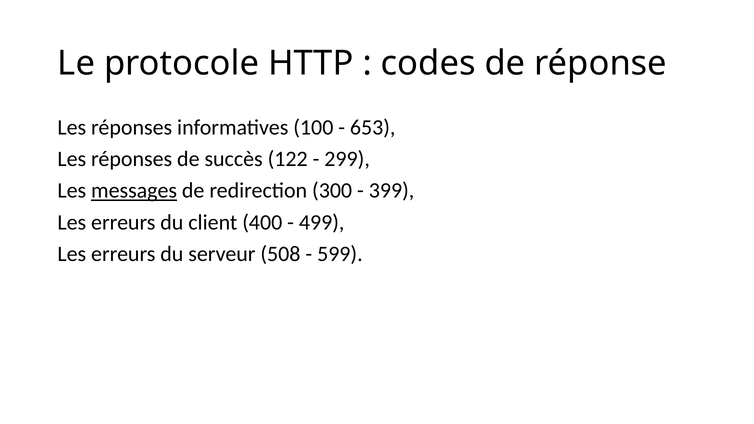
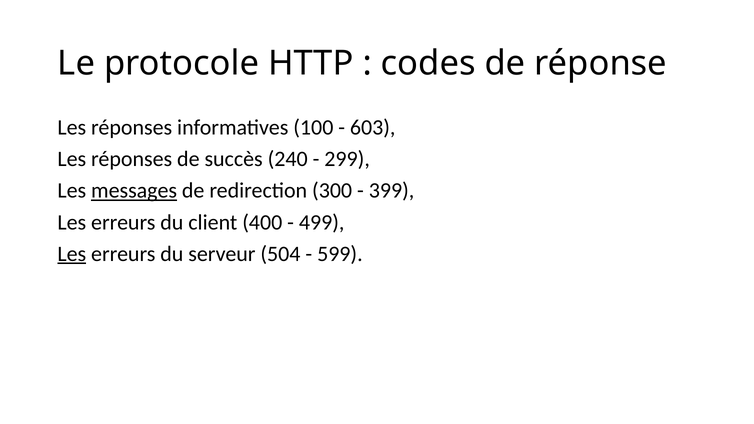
653: 653 -> 603 (373, 127)
122: 122 -> 240 (288, 159)
Les underline: none -> present (72, 254)
508: 508 -> 504 (280, 254)
